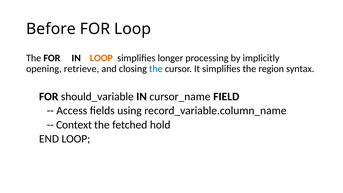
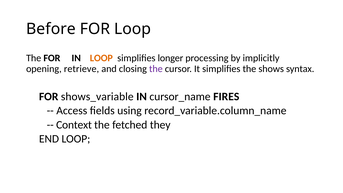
the colour: blue -> purple (156, 69)
region: region -> shows (271, 69)
should_variable: should_variable -> shows_variable (97, 96)
FIELD: FIELD -> FIRES (226, 96)
hold: hold -> they (160, 125)
